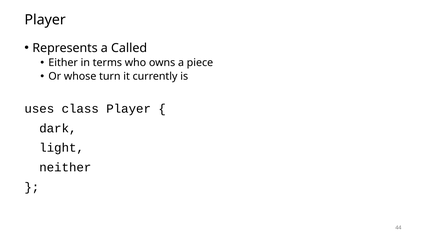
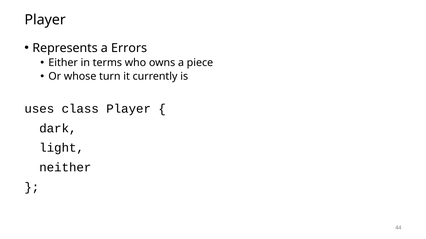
Called: Called -> Errors (129, 48)
